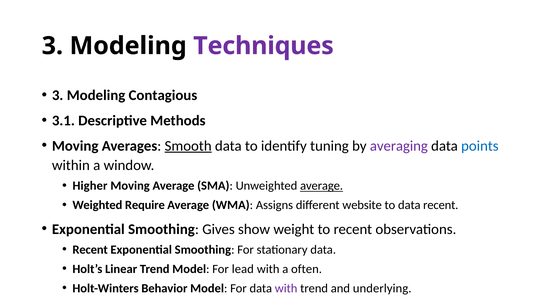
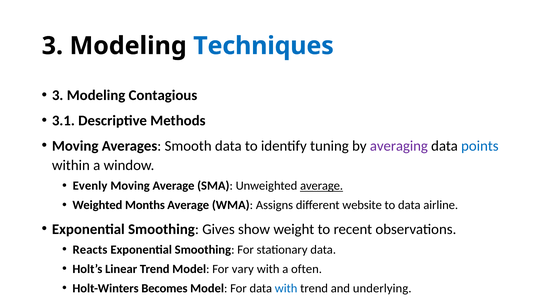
Techniques colour: purple -> blue (264, 46)
Smooth underline: present -> none (188, 146)
Higher: Higher -> Evenly (90, 186)
Require: Require -> Months (145, 206)
data recent: recent -> airline (441, 206)
Recent: Recent -> Reacts (90, 250)
lead: lead -> vary (243, 270)
Behavior: Behavior -> Becomes (164, 289)
with colour: purple -> blue (286, 289)
